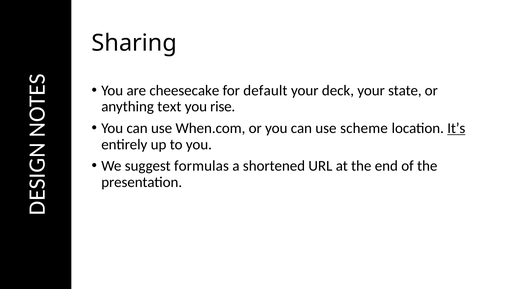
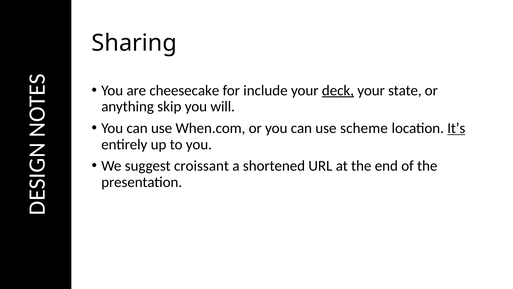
default: default -> include (265, 90)
deck underline: none -> present (338, 90)
text: text -> skip (169, 107)
rise: rise -> will (223, 107)
formulas: formulas -> croissant (201, 166)
